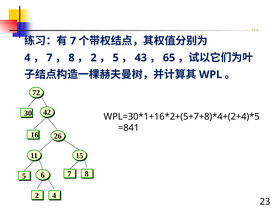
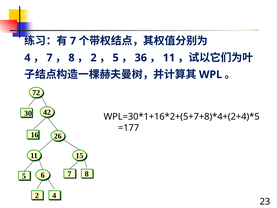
43: 43 -> 36 (141, 58)
65: 65 -> 11 (169, 58)
=841: =841 -> =177 (129, 128)
